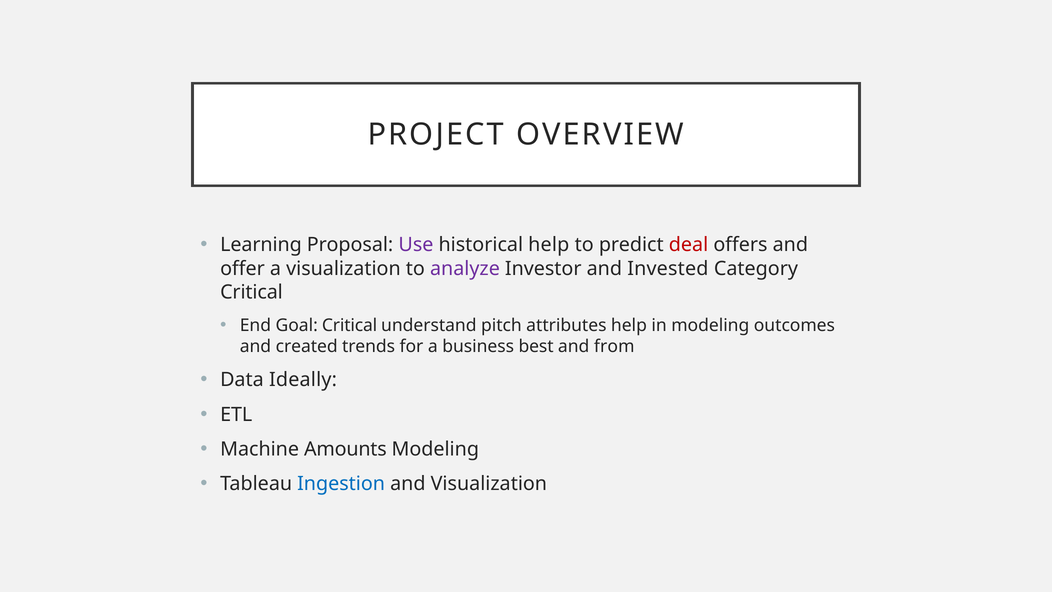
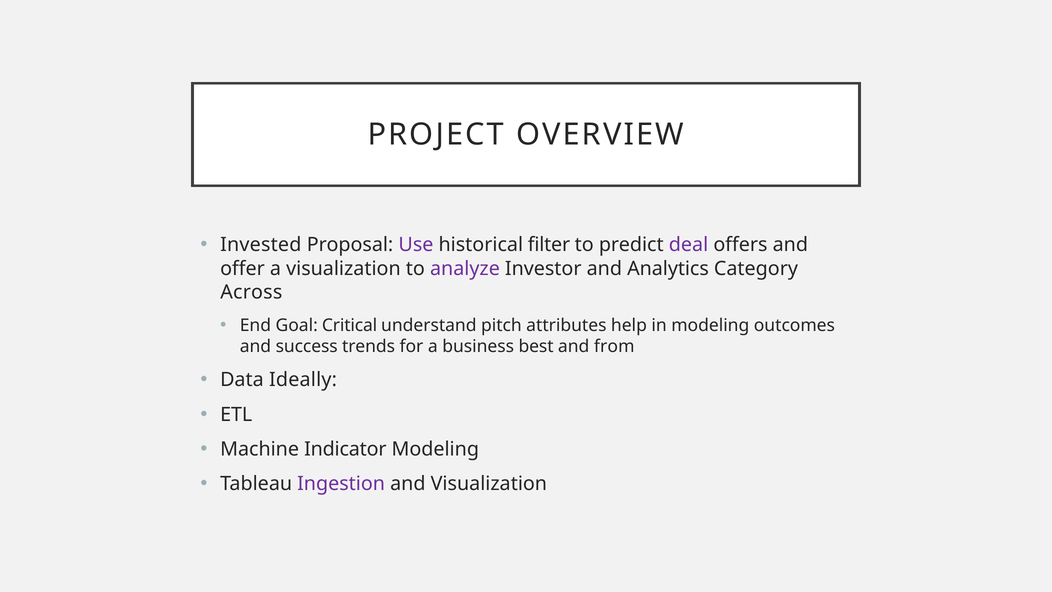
Learning: Learning -> Invested (261, 245)
historical help: help -> filter (549, 245)
deal colour: red -> purple (689, 245)
Invested: Invested -> Analytics (668, 268)
Critical: Critical -> Across (251, 292)
created: created -> success (307, 346)
Amounts: Amounts -> Indicator (345, 449)
Ingestion colour: blue -> purple (341, 484)
